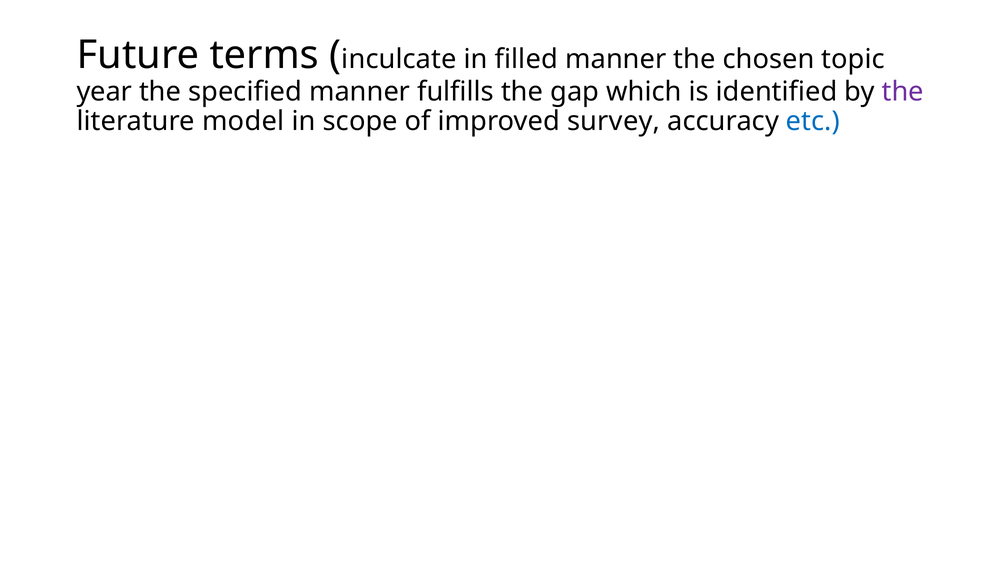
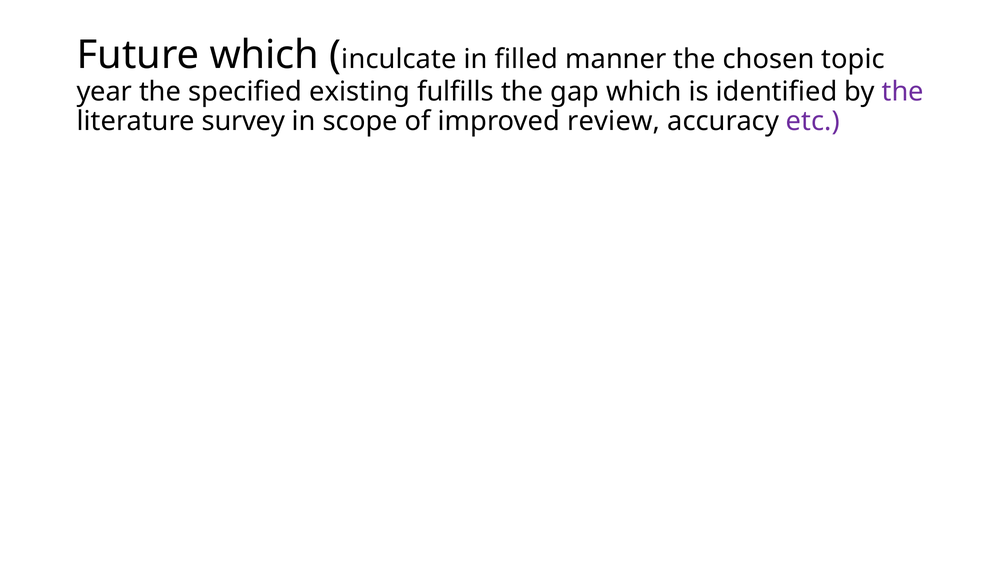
Future terms: terms -> which (264, 55)
specified manner: manner -> existing (360, 92)
model: model -> survey (243, 121)
survey: survey -> review (614, 121)
etc colour: blue -> purple (813, 121)
